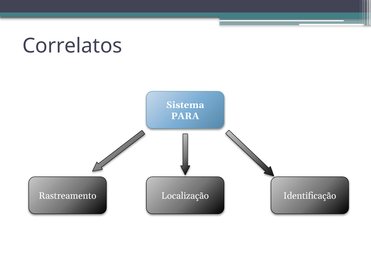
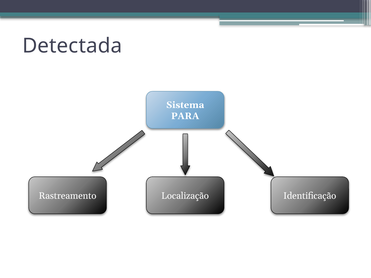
Correlatos: Correlatos -> Detectada (72, 46)
